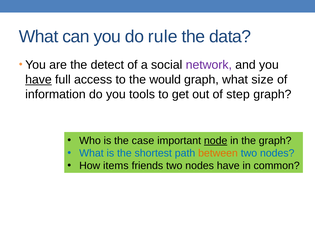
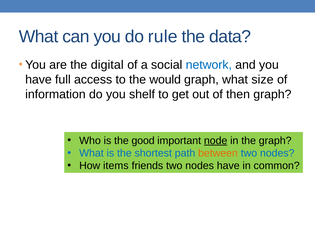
detect: detect -> digital (107, 65)
network colour: purple -> blue (209, 65)
have underline: present -> none (38, 80)
tools: tools -> shelf (142, 94)
step: step -> then (238, 94)
case: case -> good (143, 141)
